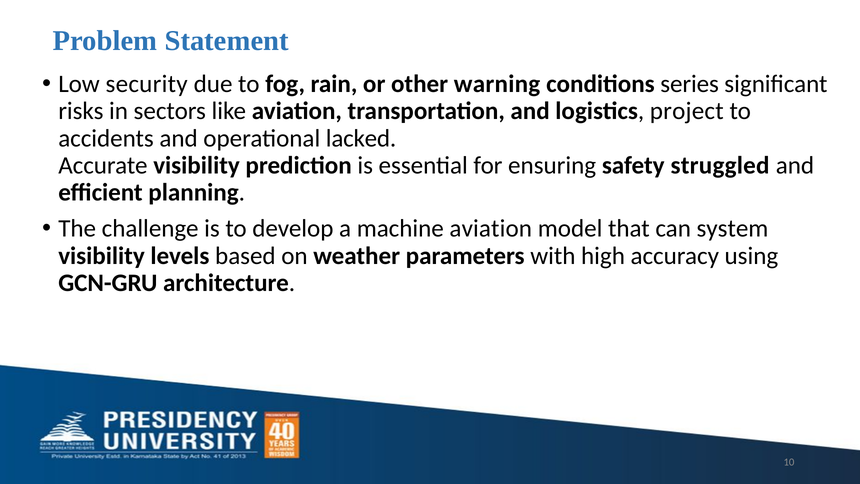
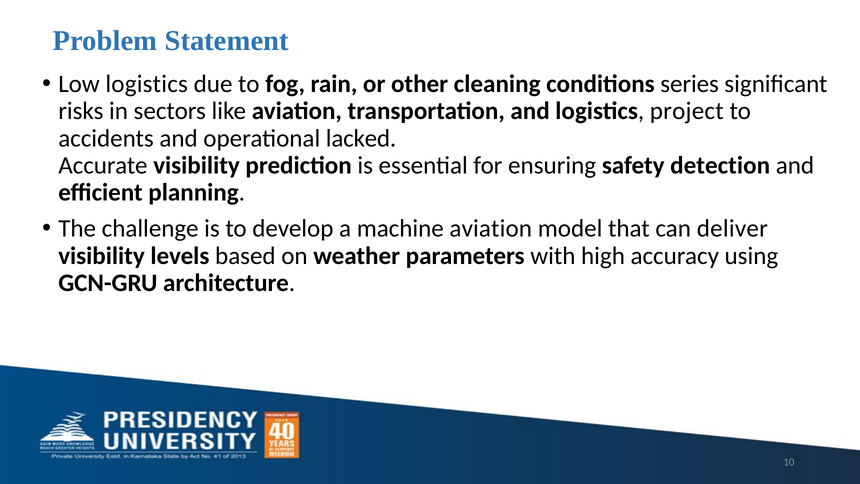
Low security: security -> logistics (147, 84)
warning: warning -> cleaning (497, 84)
struggled: struggled -> detection (720, 165)
system: system -> deliver (732, 228)
